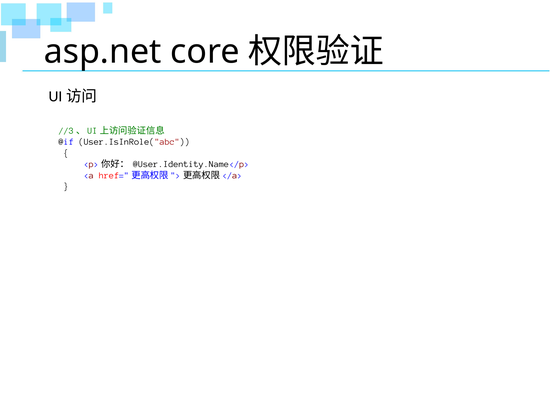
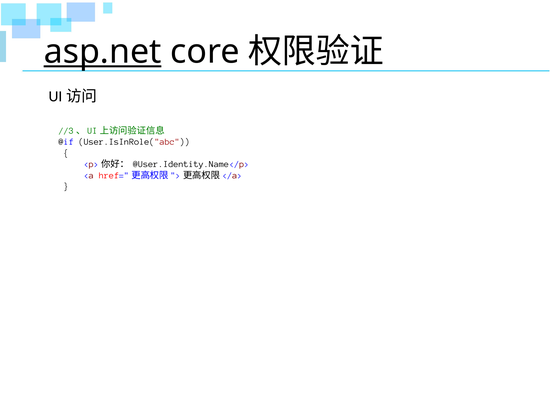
asp.net underline: none -> present (103, 52)
